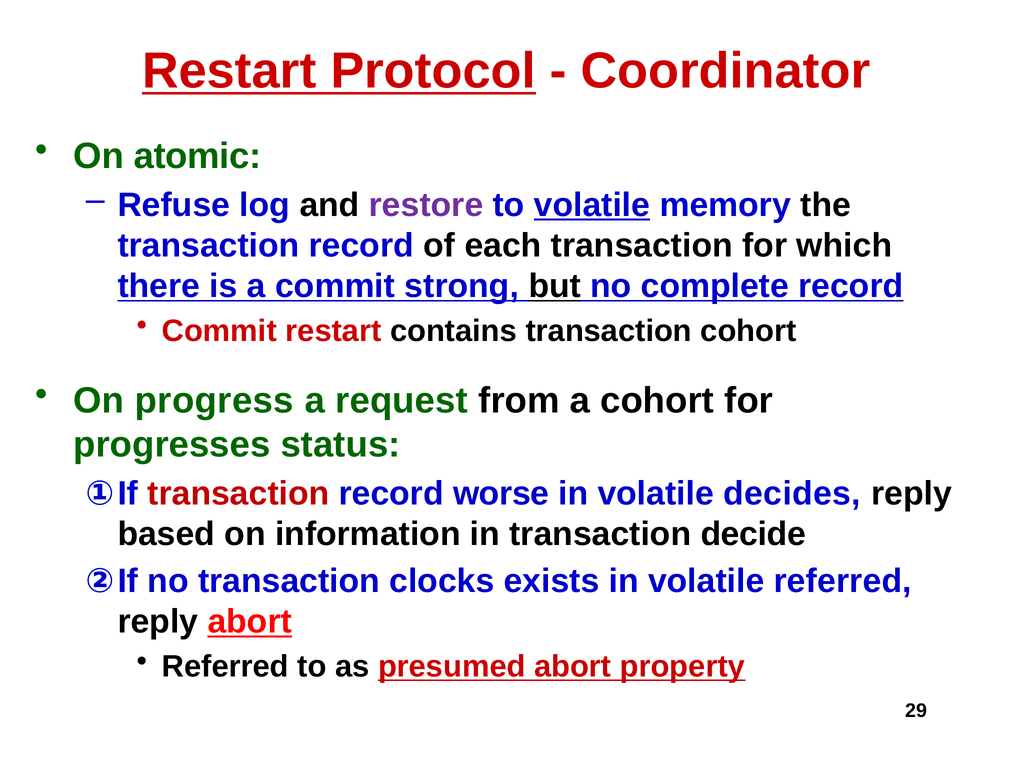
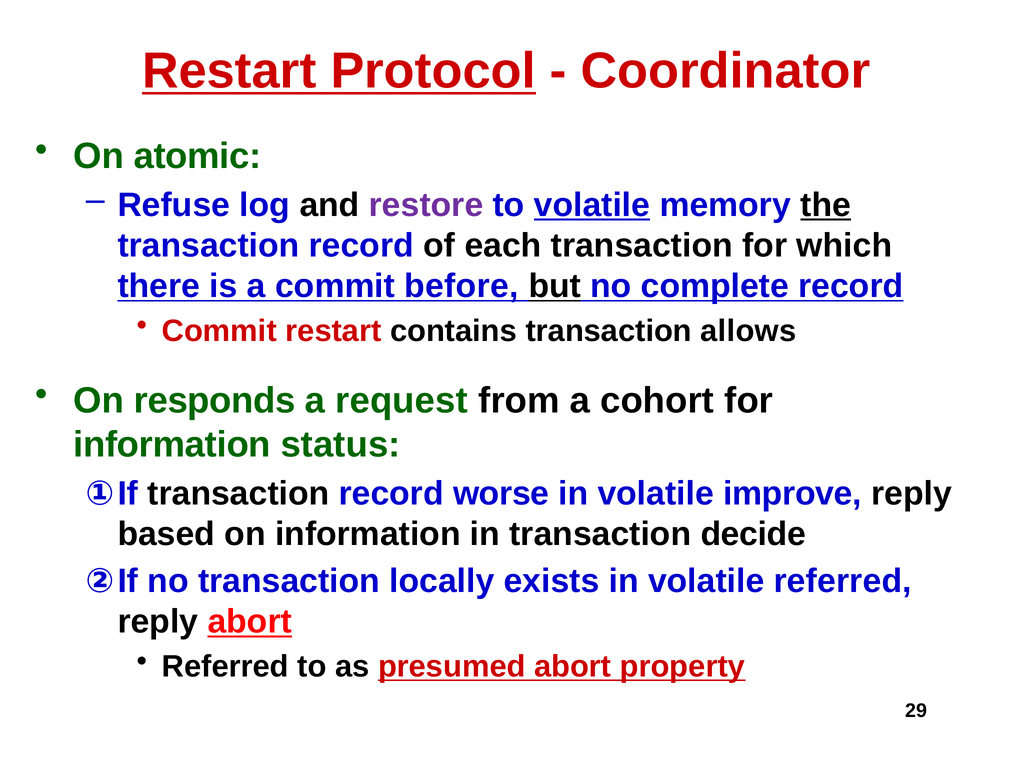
the underline: none -> present (826, 205)
strong: strong -> before (462, 286)
transaction cohort: cohort -> allows (748, 331)
progress: progress -> responds (215, 401)
progresses: progresses -> information (172, 444)
transaction colour: red -> black (238, 493)
decides: decides -> improve (792, 493)
clocks: clocks -> locally (442, 581)
